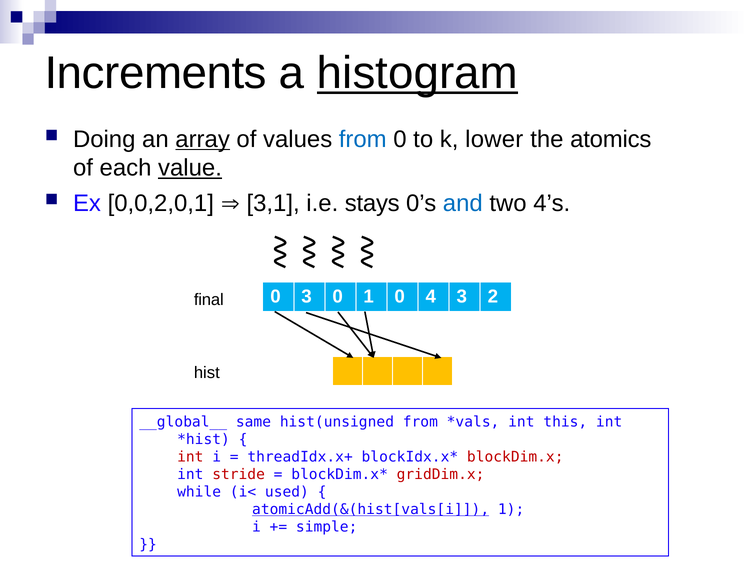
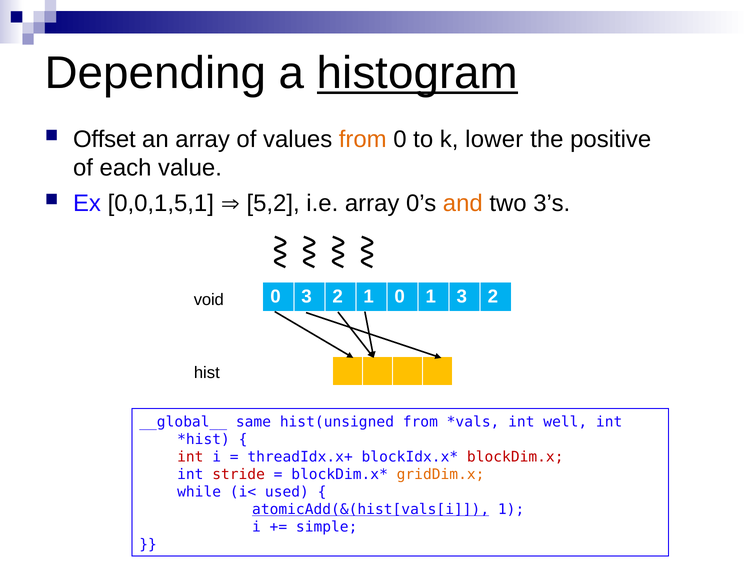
Increments: Increments -> Depending (156, 73)
Doing: Doing -> Offset (104, 139)
array underline: present -> none (203, 139)
from colour: blue -> orange (363, 139)
atomics: atomics -> positive (611, 139)
value underline: present -> none (190, 168)
0,0,2,0,1: 0,0,2,0,1 -> 0,0,1,5,1 (161, 203)
3,1: 3,1 -> 5,2 (273, 203)
i.e stays: stays -> array (372, 203)
and colour: blue -> orange (463, 203)
4’s: 4’s -> 3’s (552, 203)
0 3 0: 0 -> 2 (338, 297)
0 4: 4 -> 1 (431, 297)
final: final -> void (209, 300)
this: this -> well (565, 422)
gridDim.x colour: red -> orange (441, 474)
